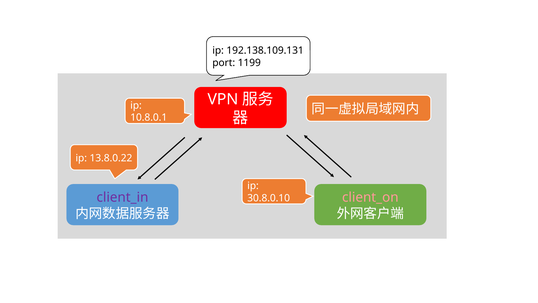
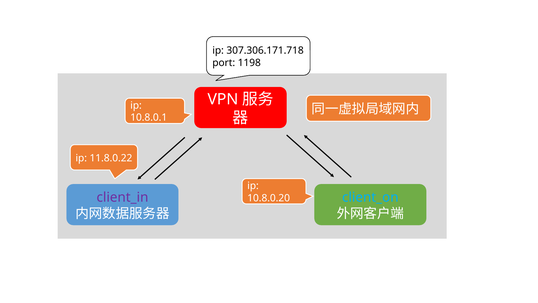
192.138.109.131: 192.138.109.131 -> 307.306.171.718 (265, 50)
1199: 1199 -> 1198 (249, 63)
13.8.0.22: 13.8.0.22 -> 11.8.0.22 (111, 158)
client_on colour: pink -> light blue (370, 197)
30.8.0.10: 30.8.0.10 -> 10.8.0.20 (269, 198)
